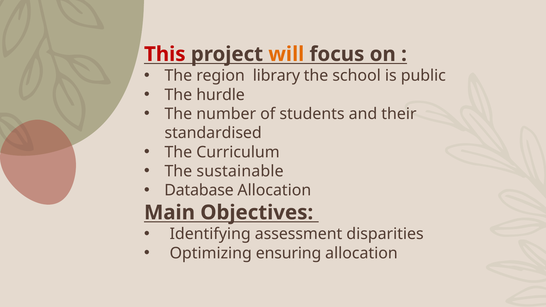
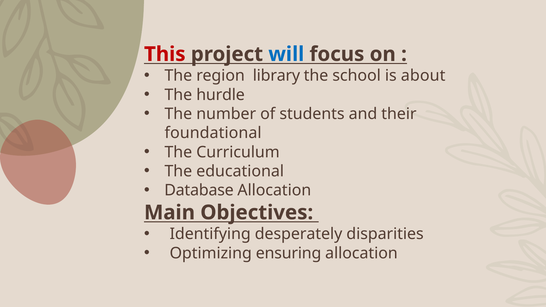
will colour: orange -> blue (286, 54)
public: public -> about (423, 76)
standardised: standardised -> foundational (213, 133)
sustainable: sustainable -> educational (240, 171)
assessment: assessment -> desperately (299, 234)
